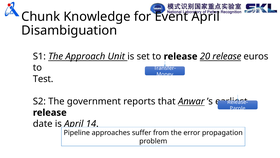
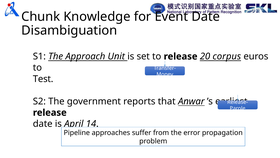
Event April: April -> Date (206, 17)
20 release: release -> corpus (227, 56)
